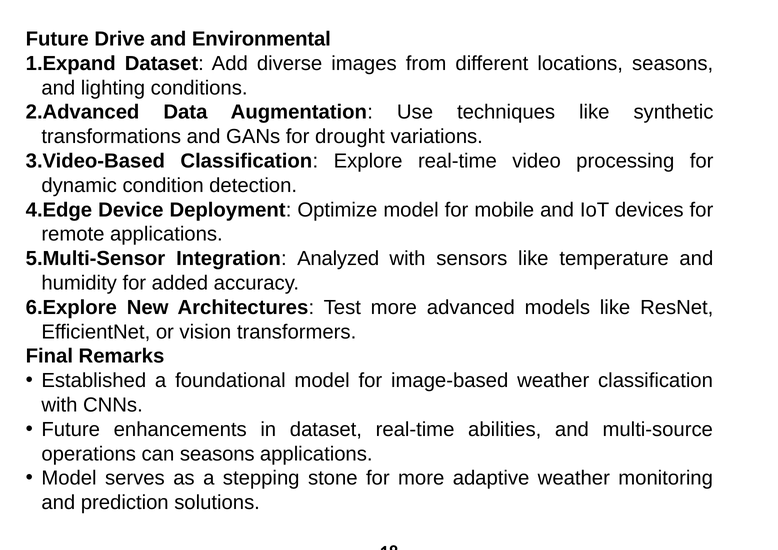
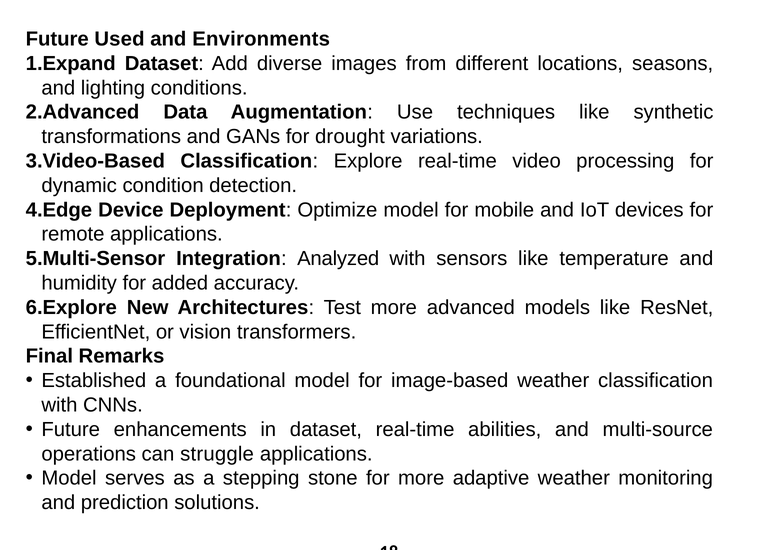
Drive: Drive -> Used (119, 39)
Environmental: Environmental -> Environments (261, 39)
can seasons: seasons -> struggle (217, 454)
